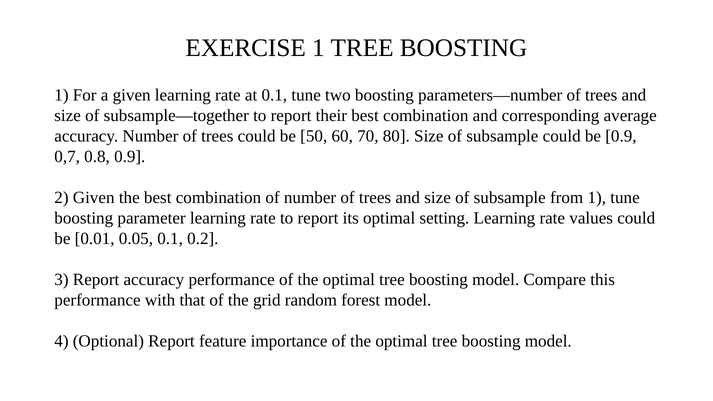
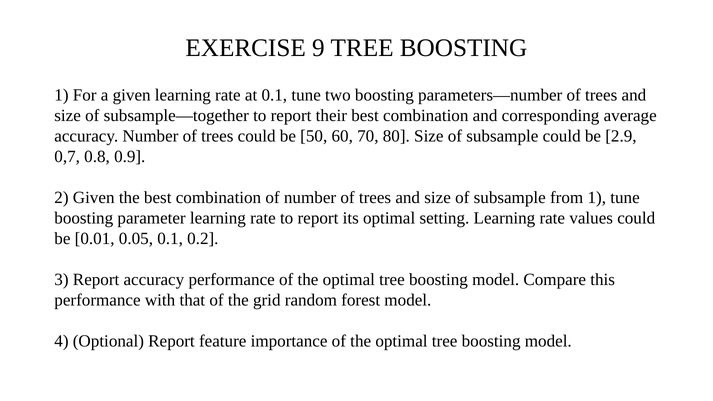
EXERCISE 1: 1 -> 9 (318, 48)
be 0.9: 0.9 -> 2.9 (621, 136)
